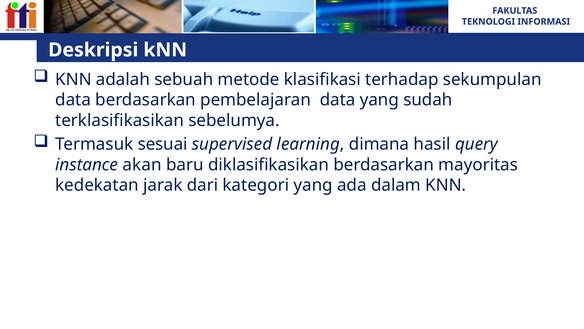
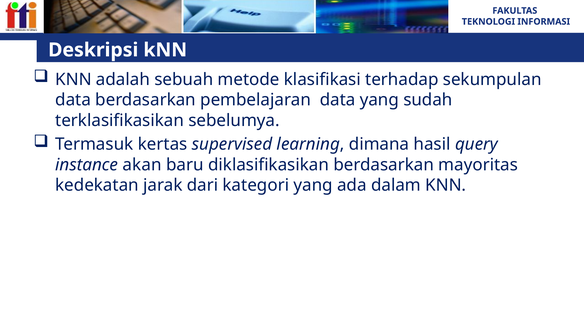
sesuai: sesuai -> kertas (163, 144)
